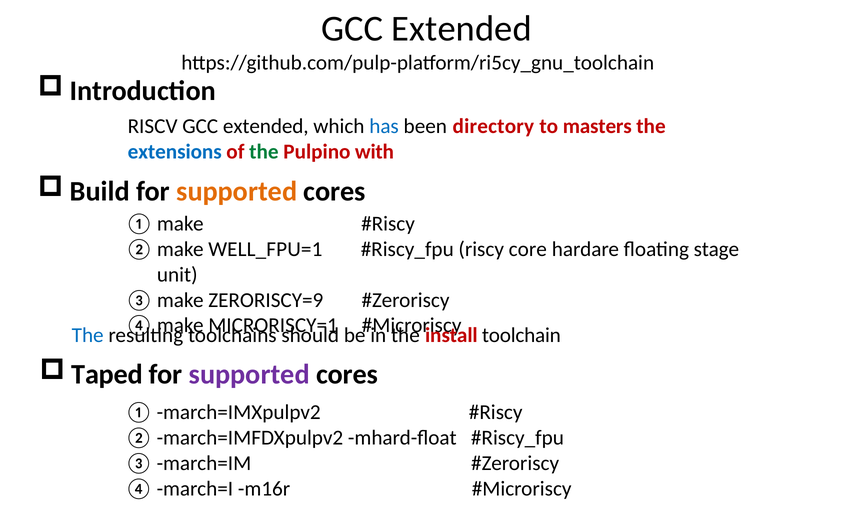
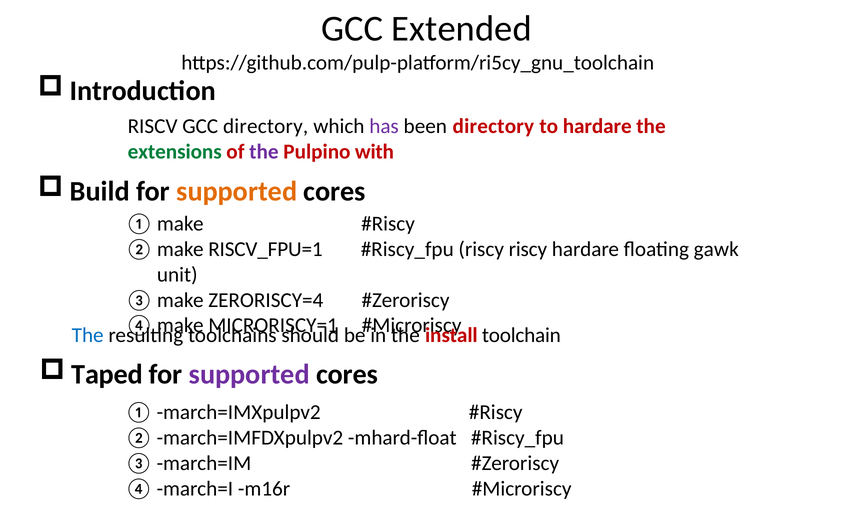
RISCV GCC extended: extended -> directory (266, 126)
has colour: blue -> purple (384, 126)
to masters: masters -> hardare (597, 126)
extensions colour: blue -> green (175, 152)
the colour: green -> purple (264, 152)
WELL_FPU=1: WELL_FPU=1 -> RISCV_FPU=1 (265, 249)
riscy core: core -> riscy (528, 249)
stage: stage -> gawk (716, 249)
ZERORISCY=9: ZERORISCY=9 -> ZERORISCY=4 (266, 300)
